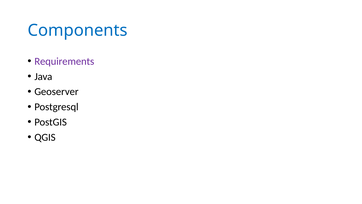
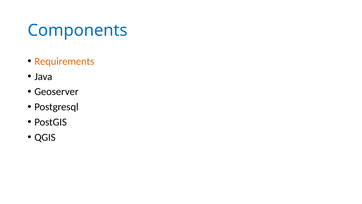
Requirements colour: purple -> orange (64, 61)
